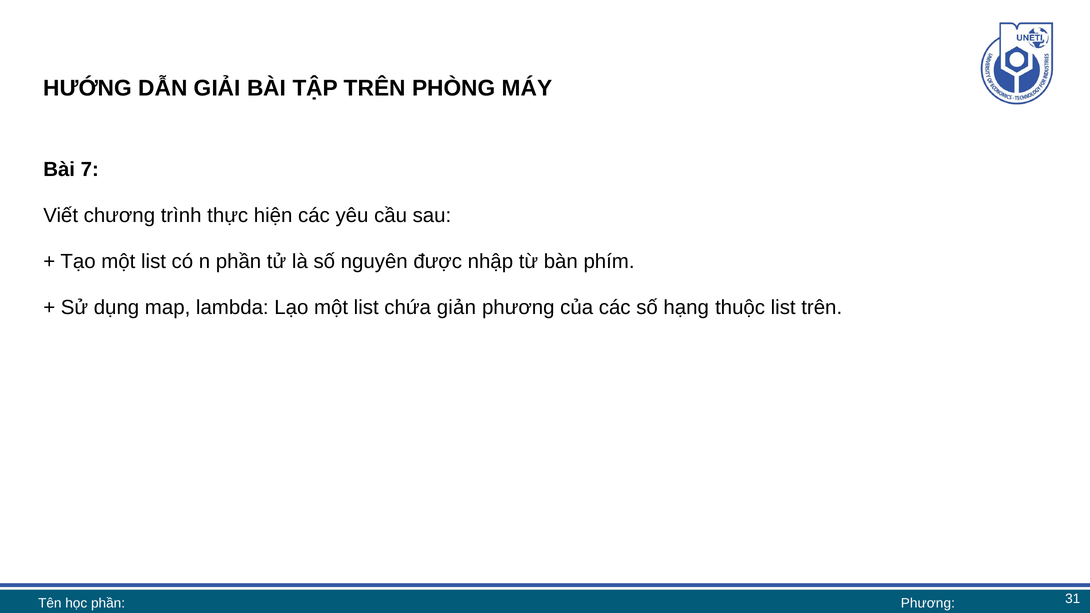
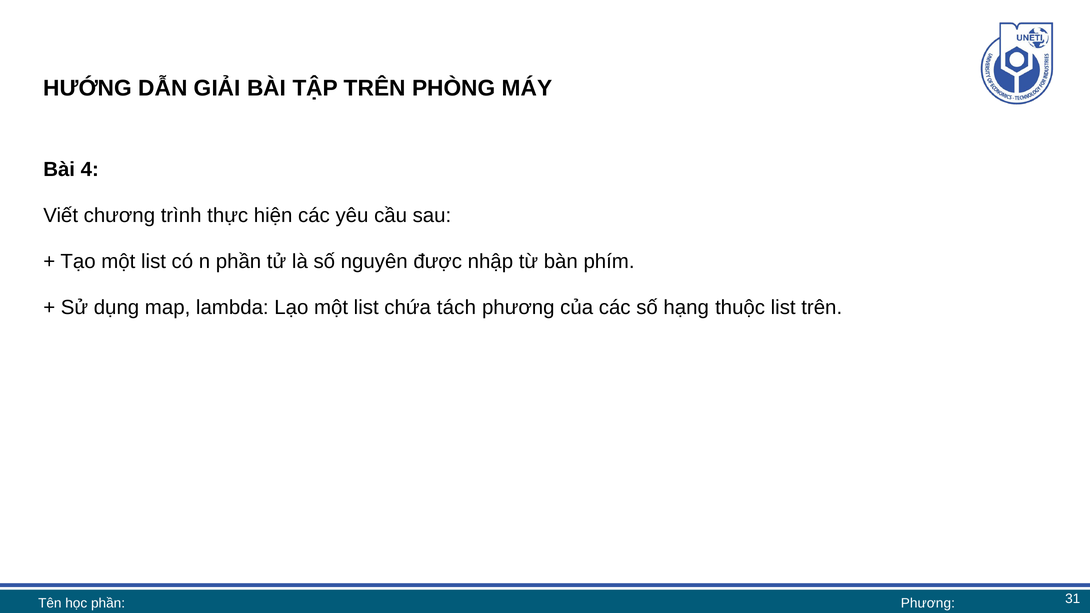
7: 7 -> 4 (90, 170)
giản: giản -> tách (456, 307)
